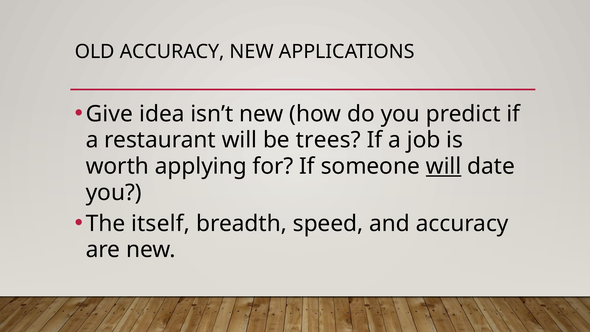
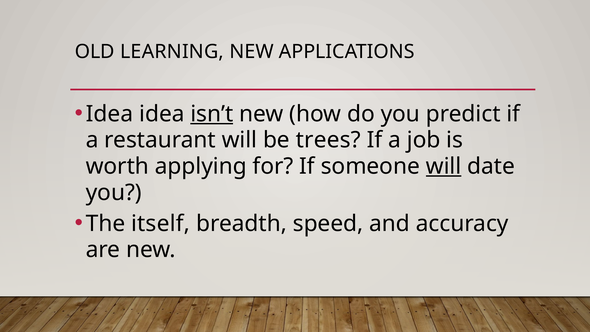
OLD ACCURACY: ACCURACY -> LEARNING (172, 52)
Give: Give -> Idea (109, 114)
isn’t underline: none -> present (212, 114)
